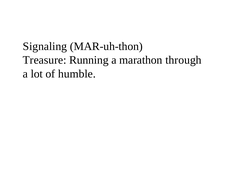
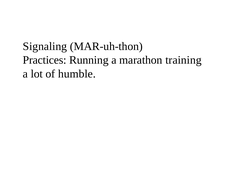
Treasure: Treasure -> Practices (45, 60)
through: through -> training (183, 60)
